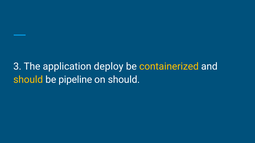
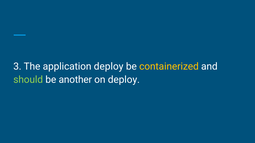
should colour: yellow -> light green (28, 80)
pipeline: pipeline -> another (75, 80)
on should: should -> deploy (124, 80)
